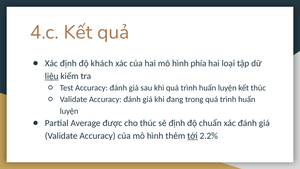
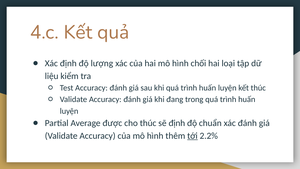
khách: khách -> lượng (102, 63)
phía: phía -> chối (198, 63)
liệu underline: present -> none (52, 76)
